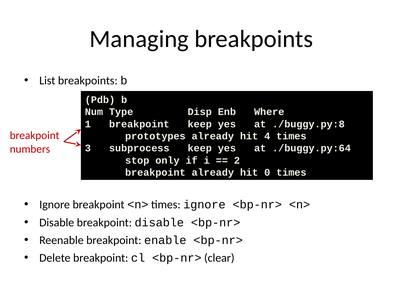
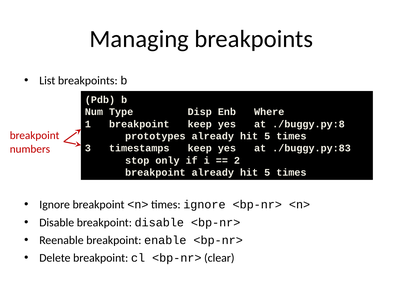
4: 4 -> 5 (267, 136)
subprocess: subprocess -> timestamps (139, 148)
./buggy.py:64: ./buggy.py:64 -> ./buggy.py:83 (312, 148)
breakpoint already hit 0: 0 -> 5 (267, 172)
